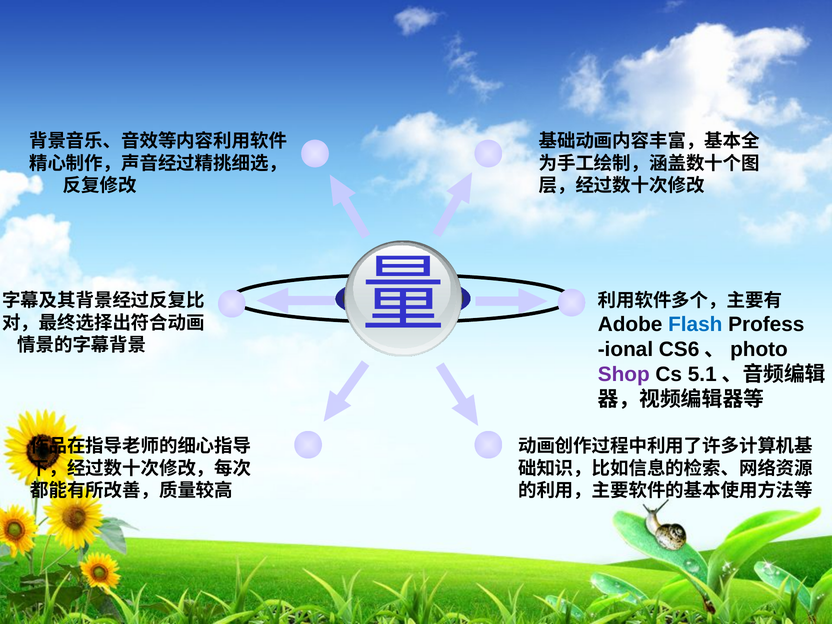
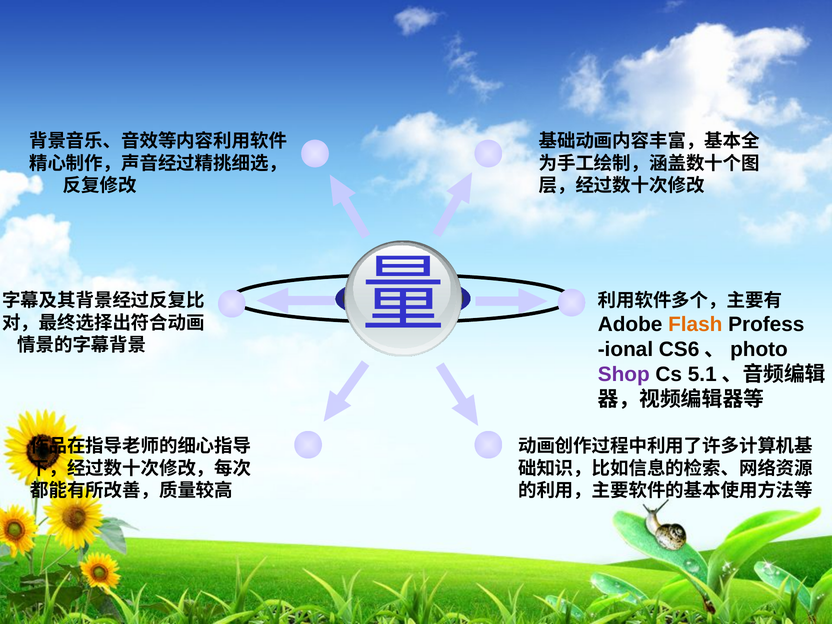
Flash colour: blue -> orange (695, 324)
